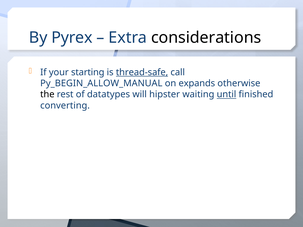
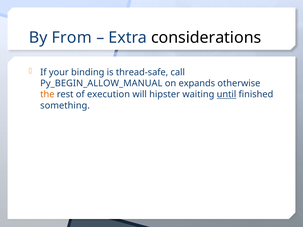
Pyrex: Pyrex -> From (72, 38)
starting: starting -> binding (88, 72)
thread-safe underline: present -> none (142, 72)
the colour: black -> orange (47, 95)
datatypes: datatypes -> execution (108, 95)
converting: converting -> something (65, 106)
